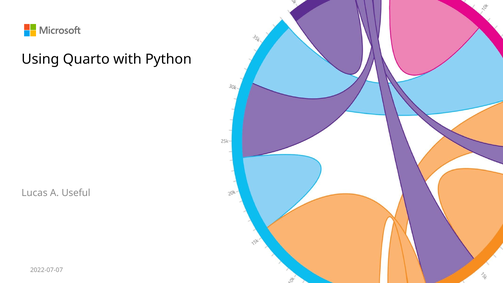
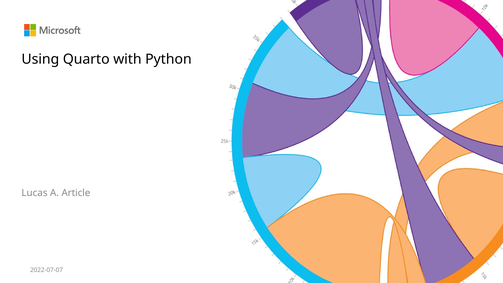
Useful: Useful -> Article (76, 193)
